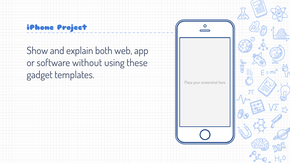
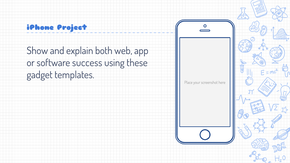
without: without -> success (87, 63)
